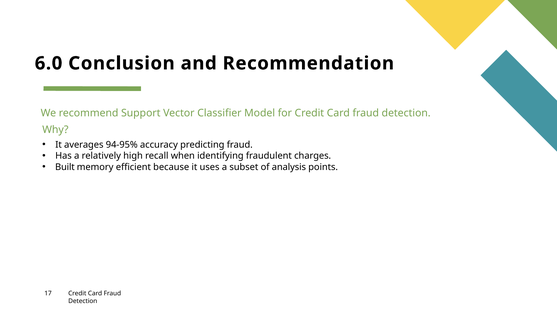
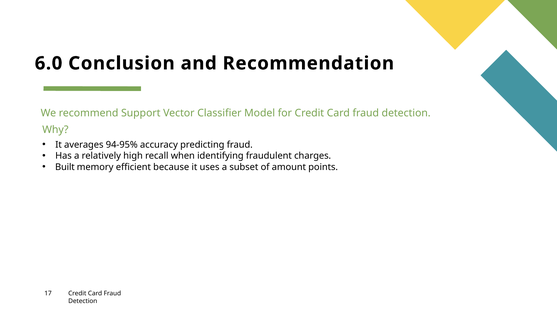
analysis: analysis -> amount (289, 167)
